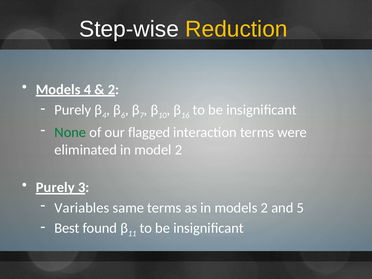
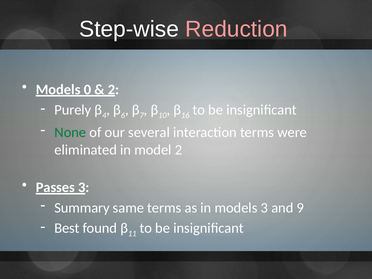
Reduction colour: yellow -> pink (236, 29)
Models 4: 4 -> 0 (87, 90)
flagged: flagged -> several (149, 132)
Purely: Purely -> Passes (55, 187)
Variables: Variables -> Summary (82, 208)
models 2: 2 -> 3 (264, 208)
5: 5 -> 9 (300, 208)
